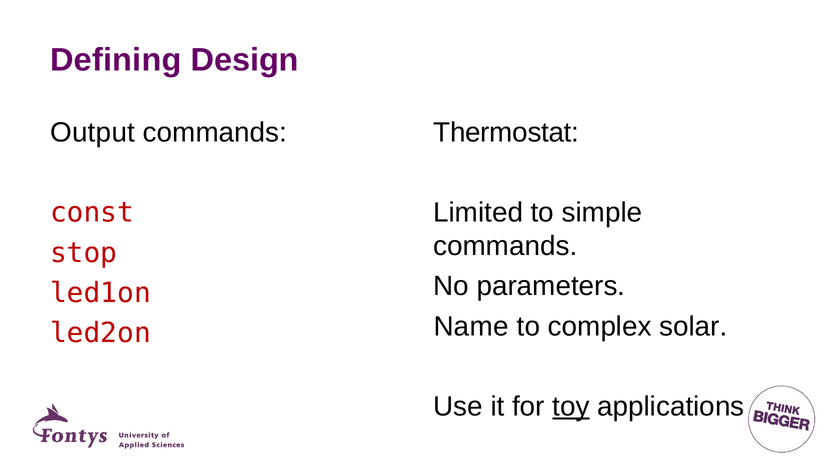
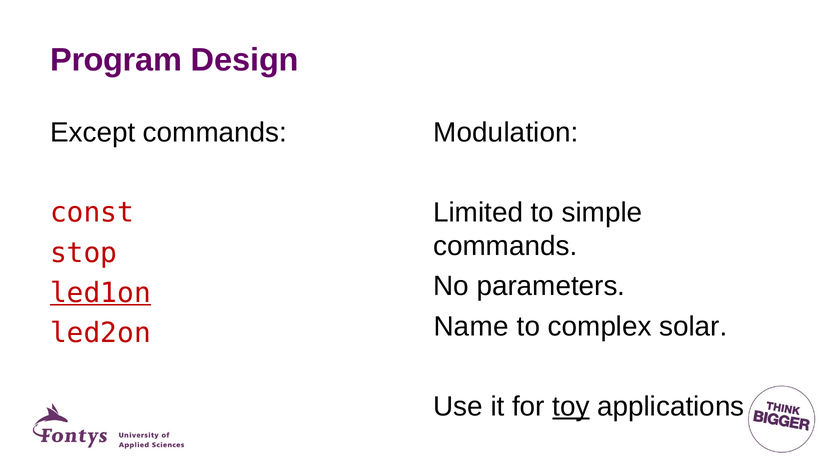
Defining: Defining -> Program (116, 60)
Output: Output -> Except (93, 133)
Thermostat: Thermostat -> Modulation (506, 133)
led1on underline: none -> present (100, 293)
